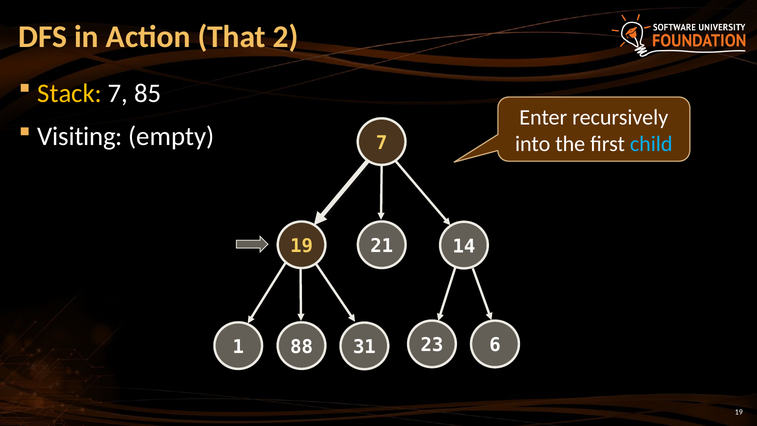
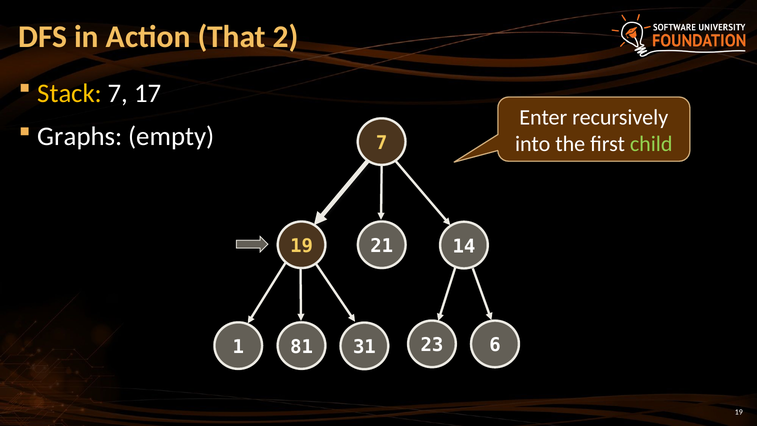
85: 85 -> 17 (148, 93)
Visiting: Visiting -> Graphs (80, 137)
child colour: light blue -> light green (651, 144)
88: 88 -> 81 (302, 347)
